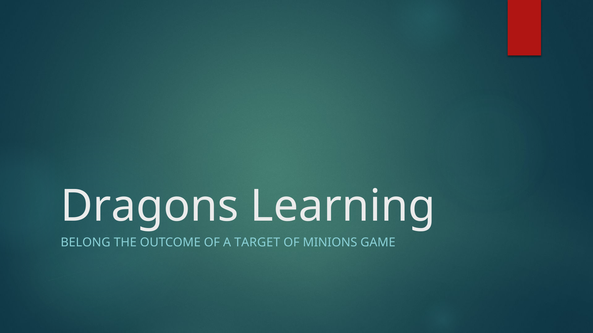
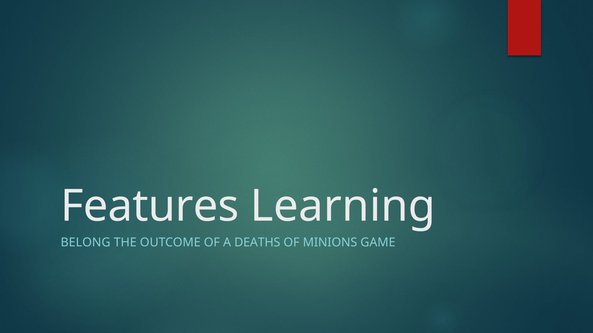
Dragons: Dragons -> Features (150, 207)
TARGET: TARGET -> DEATHS (257, 243)
